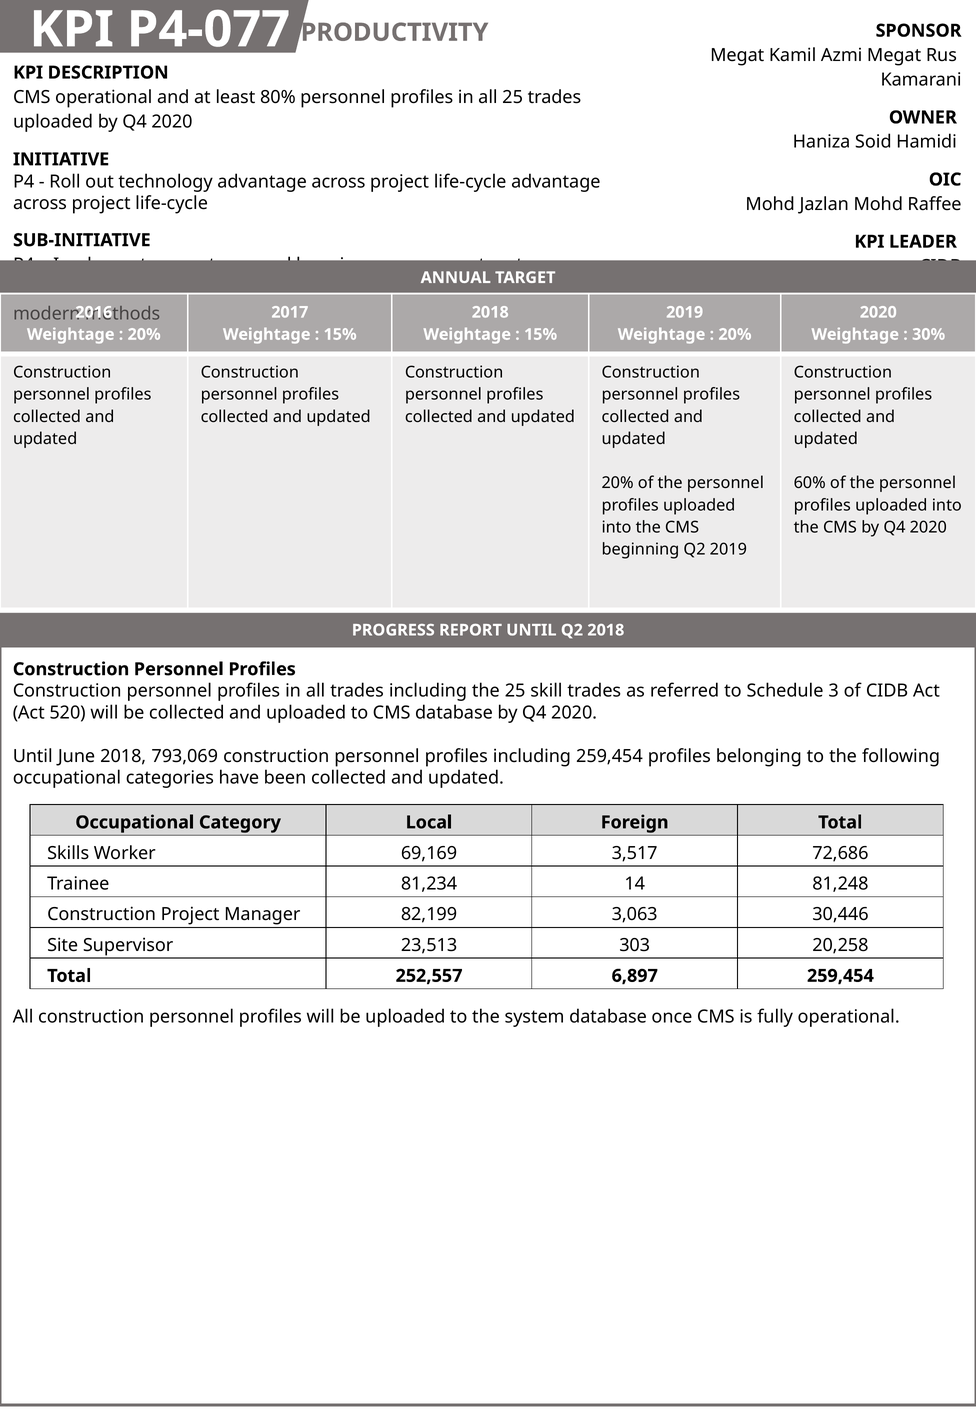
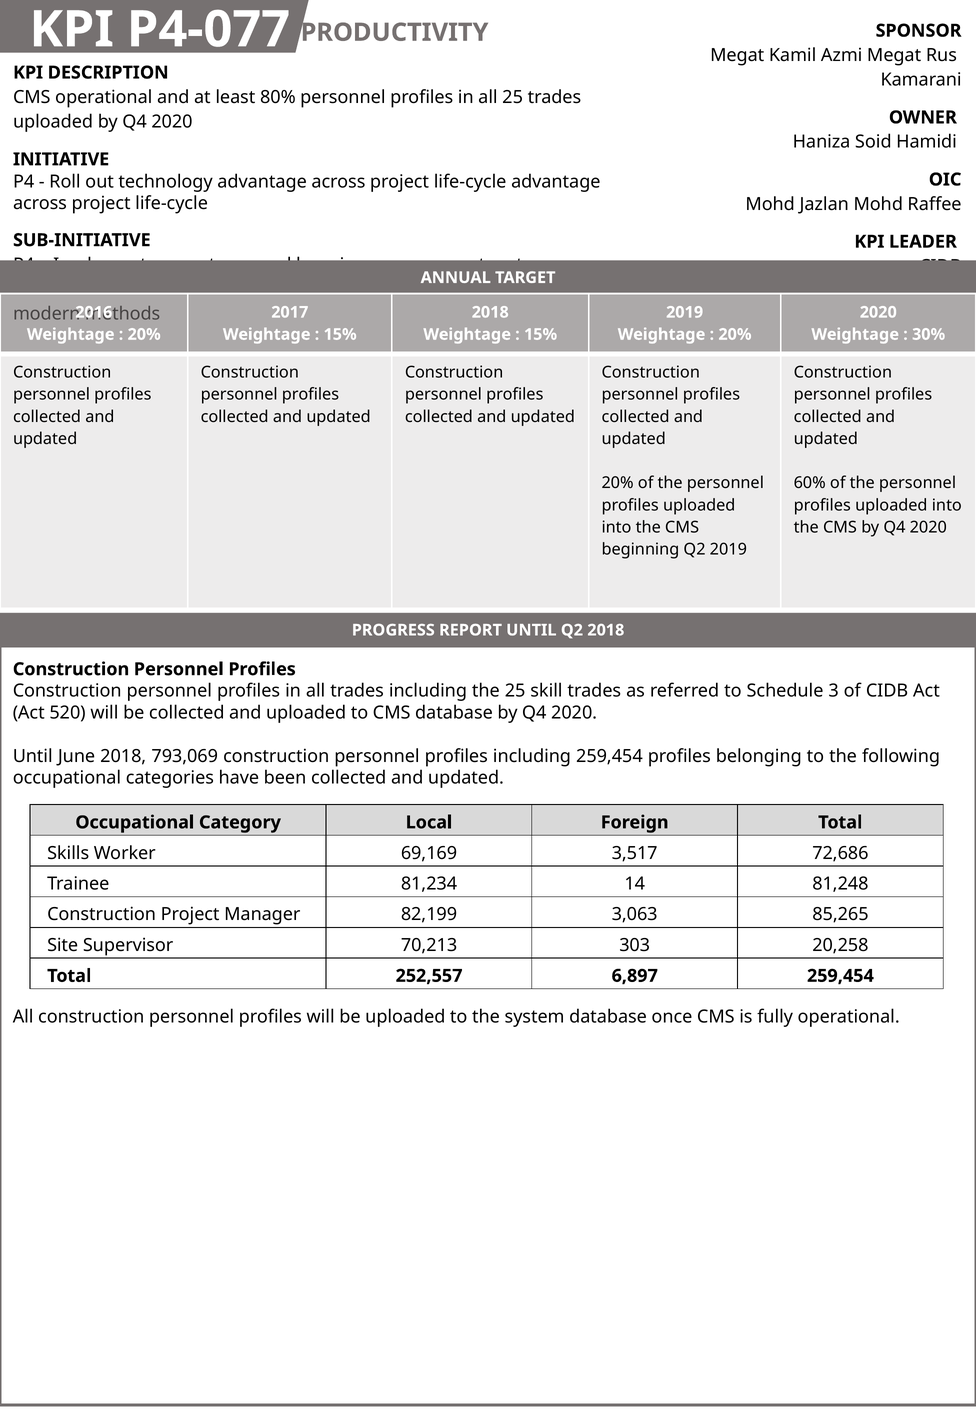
30,446: 30,446 -> 85,265 (840, 914)
23,513: 23,513 -> 70,213 (429, 945)
